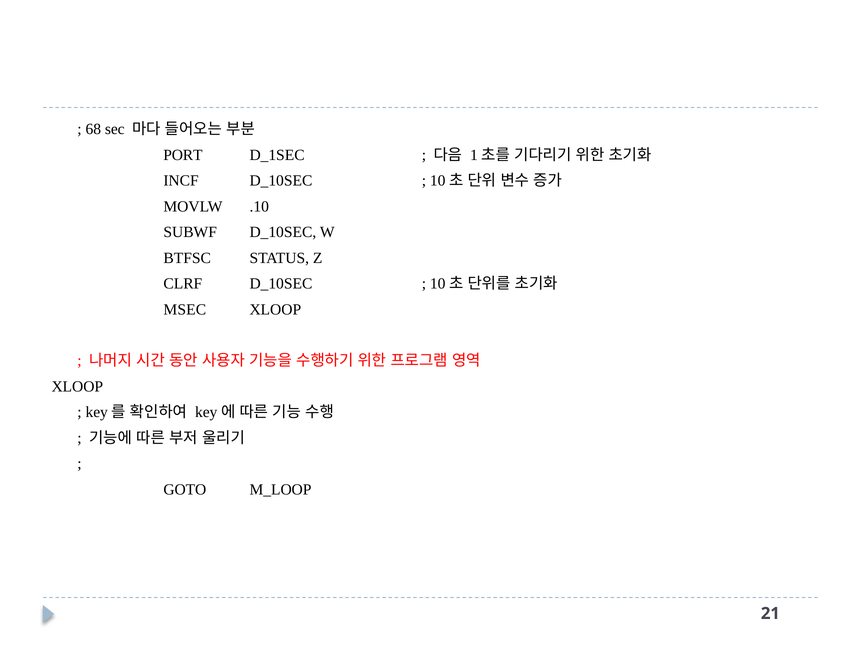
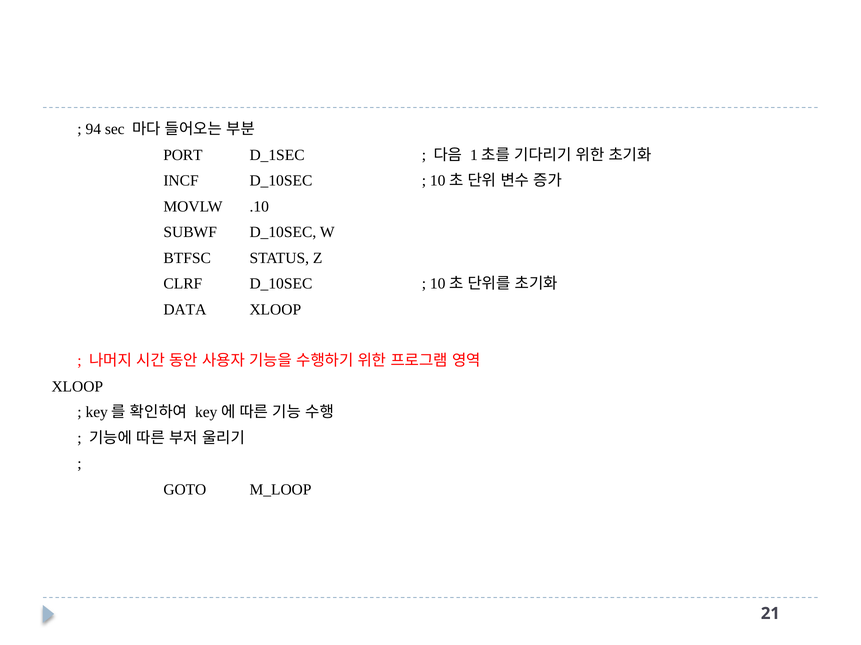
68: 68 -> 94 (93, 129)
MSEC: MSEC -> DATA (185, 310)
